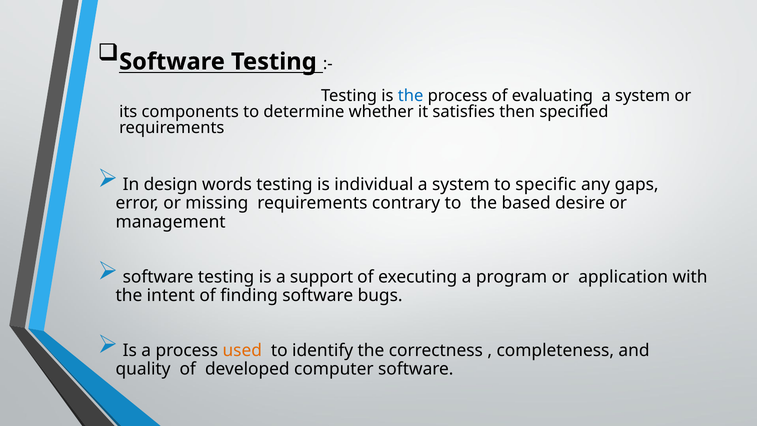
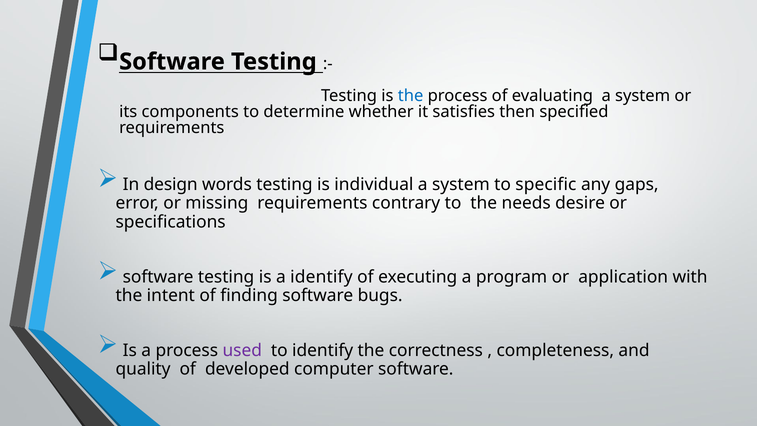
based: based -> needs (526, 203)
management: management -> specifications (171, 222)
a support: support -> identify (321, 277)
used colour: orange -> purple (242, 350)
